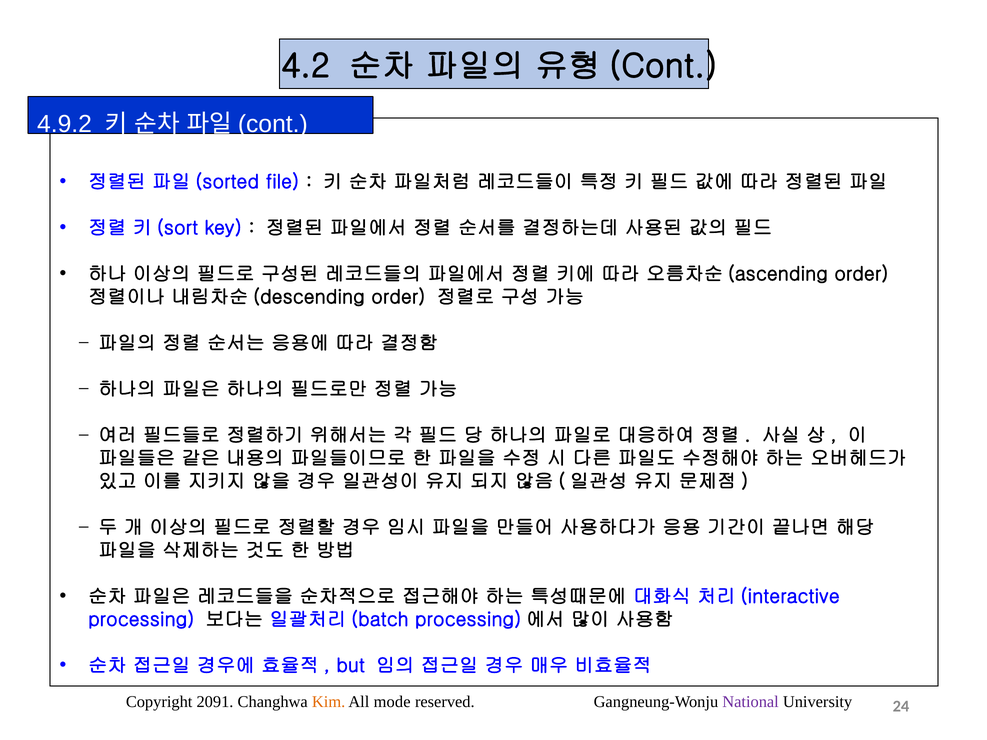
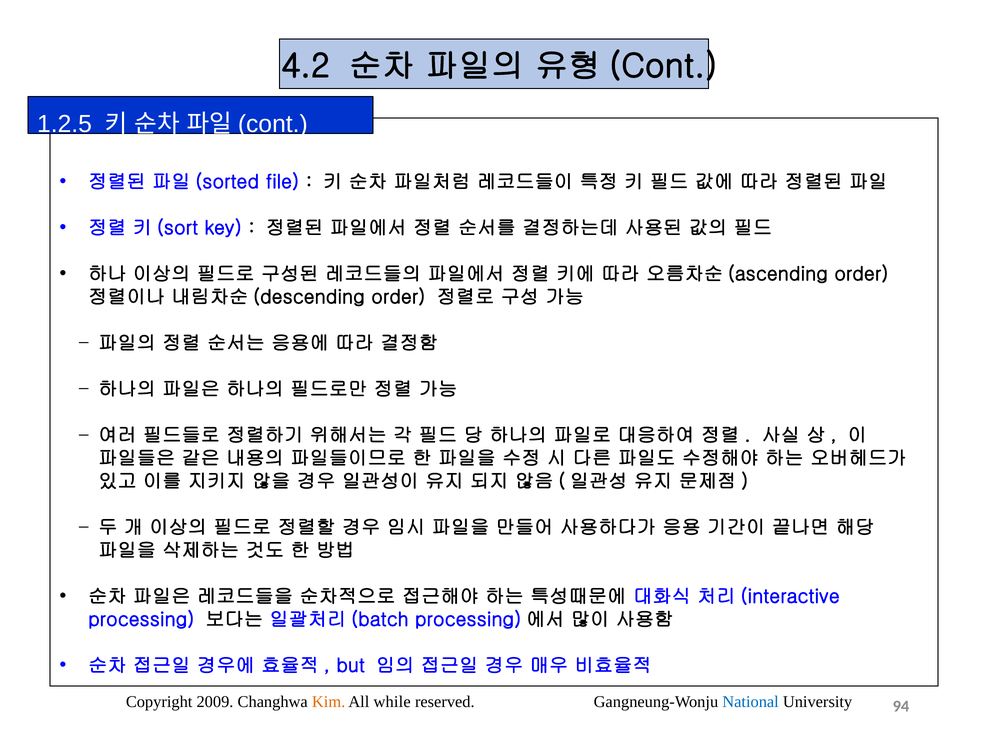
4.9.2: 4.9.2 -> 1.2.5 (65, 124)
2091: 2091 -> 2009 (215, 702)
mode: mode -> while (392, 702)
National colour: purple -> blue (751, 702)
24: 24 -> 94 (901, 707)
